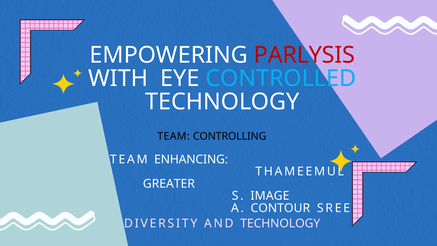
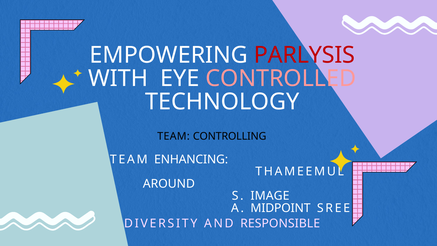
CONTROLLED colour: light blue -> pink (281, 78)
GREATER: GREATER -> AROUND (169, 184)
CONTOUR: CONTOUR -> MIDPOINT (280, 208)
AND TECHNOLOGY: TECHNOLOGY -> RESPONSIBLE (280, 223)
